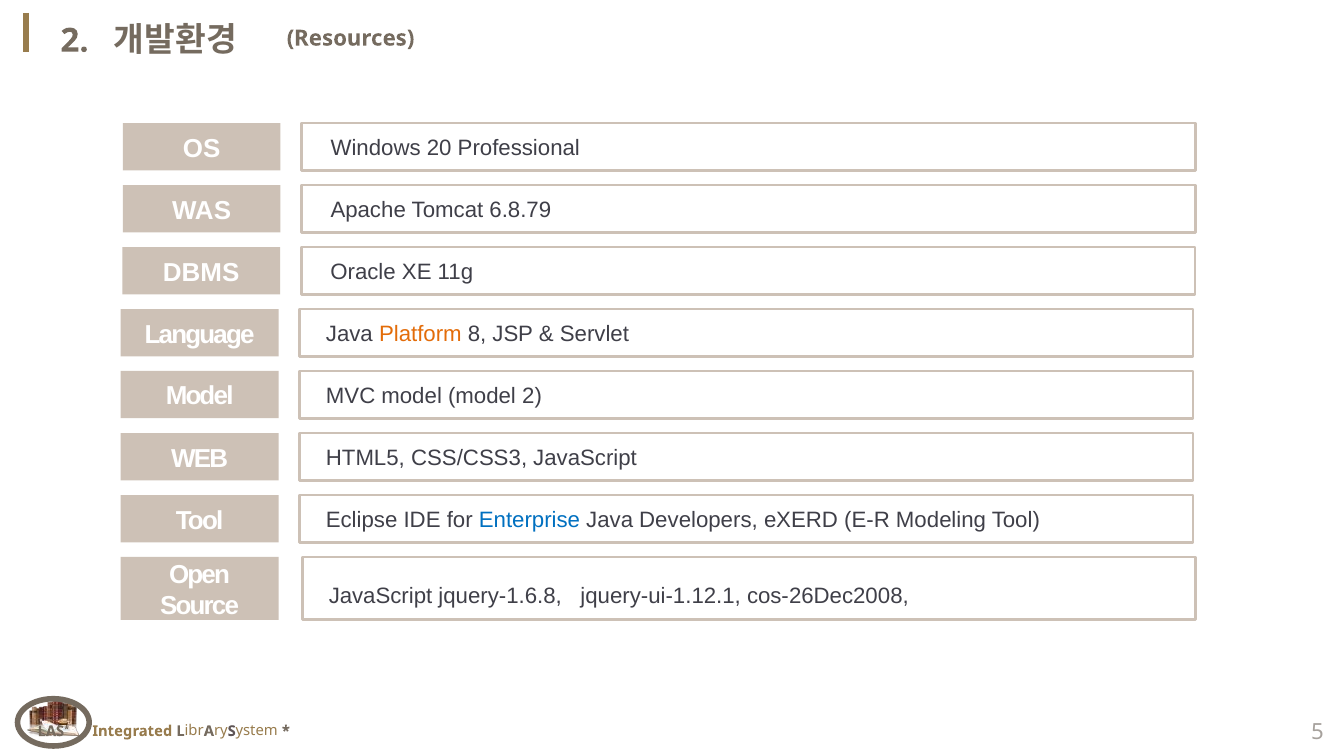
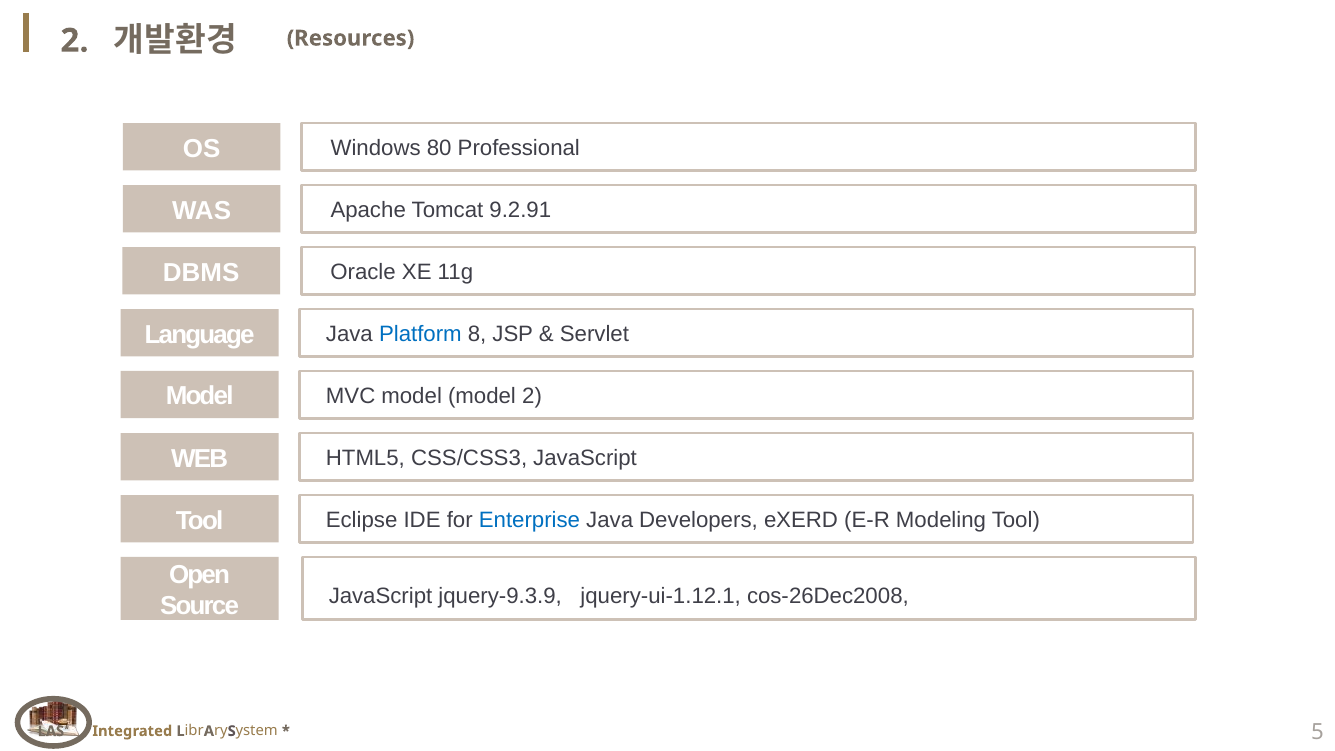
20: 20 -> 80 (439, 148)
6.8.79: 6.8.79 -> 9.2.91 (520, 210)
Platform colour: orange -> blue (420, 334)
jquery-1.6.8: jquery-1.6.8 -> jquery-9.3.9 (500, 597)
